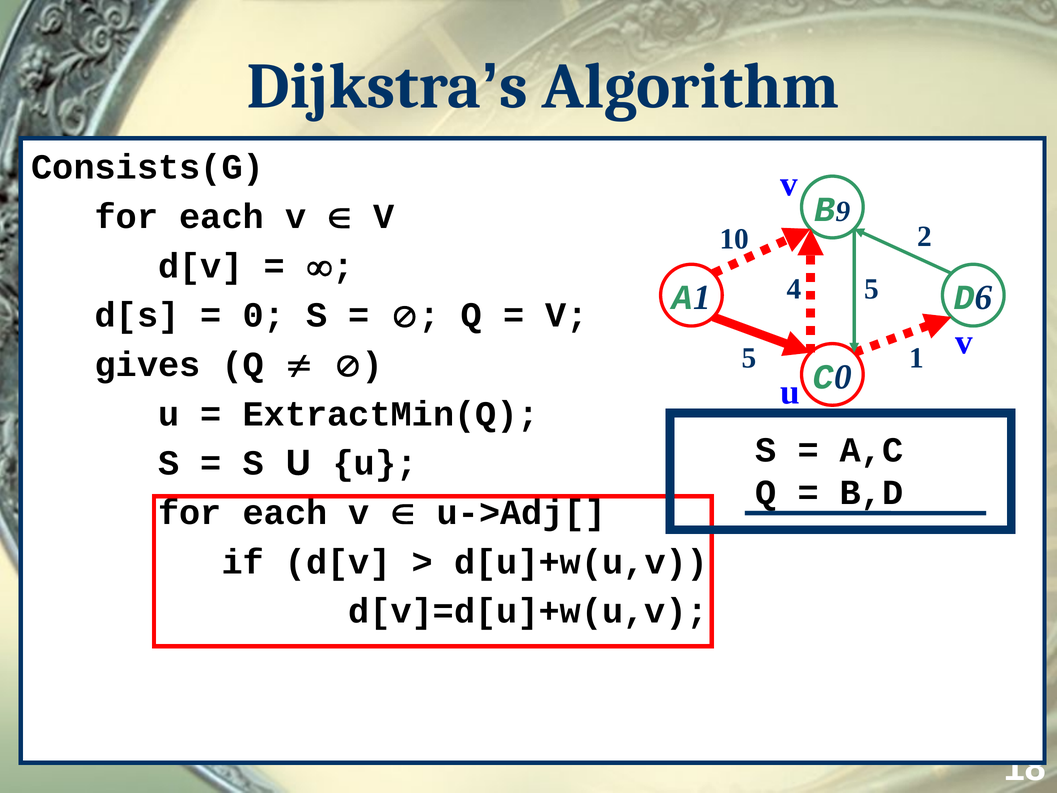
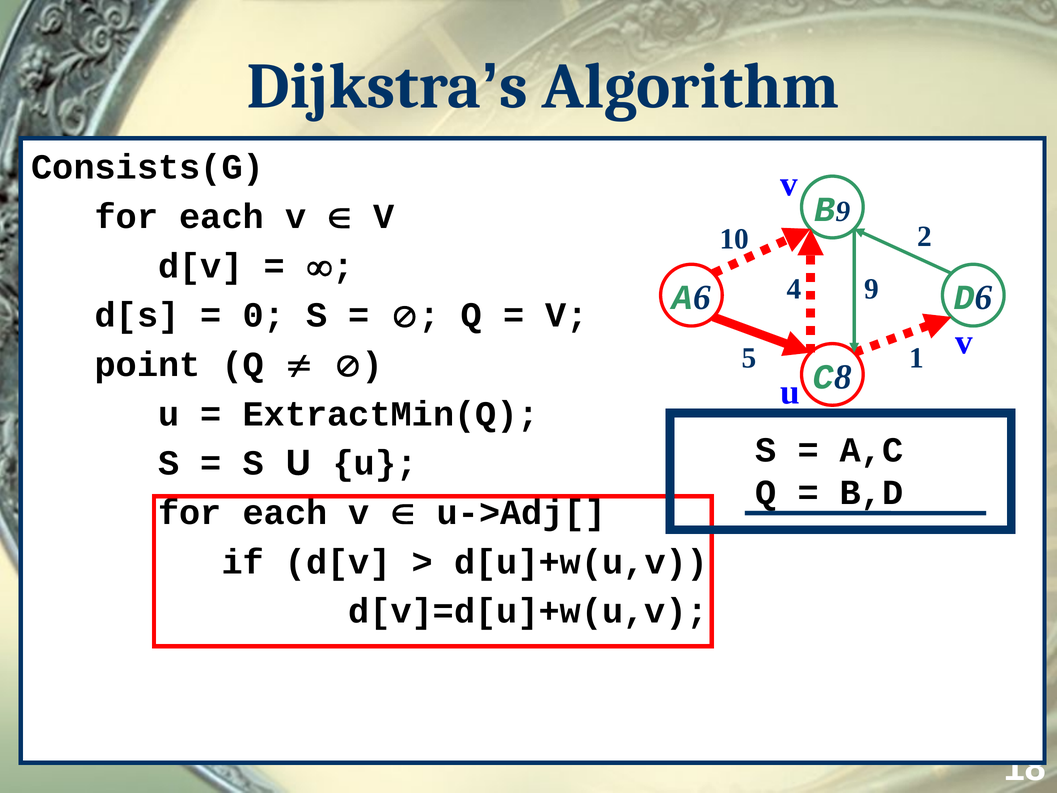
4 5: 5 -> 9 (872, 289)
1: 1 -> 6 (702, 297)
gives: gives -> point (148, 365)
0: 0 -> 8 (843, 377)
